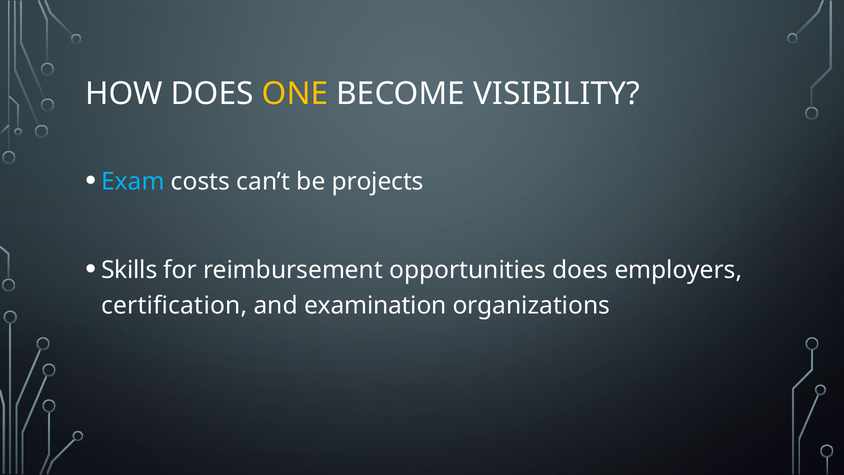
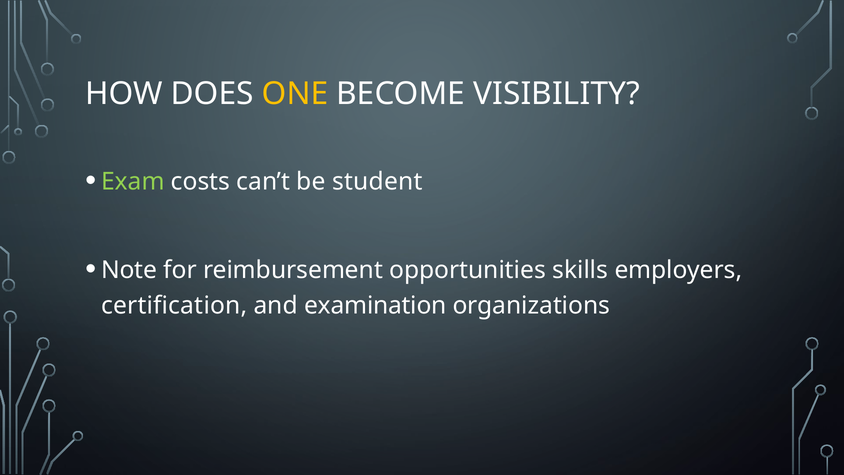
Exam colour: light blue -> light green (133, 181)
projects: projects -> student (377, 181)
Skills: Skills -> Note (129, 270)
opportunities does: does -> skills (580, 270)
